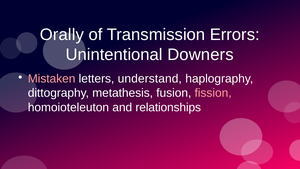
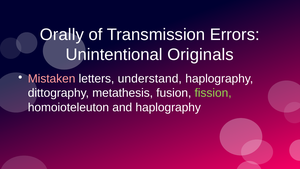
Downers: Downers -> Originals (201, 54)
fission colour: pink -> light green (213, 93)
and relationships: relationships -> haplography (168, 107)
